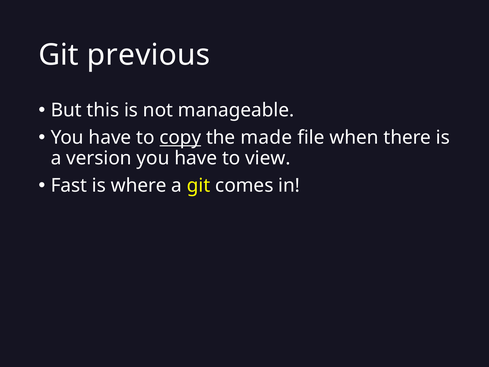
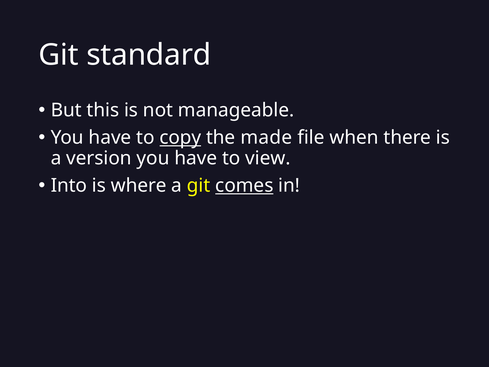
previous: previous -> standard (149, 55)
Fast: Fast -> Into (69, 185)
comes underline: none -> present (244, 185)
